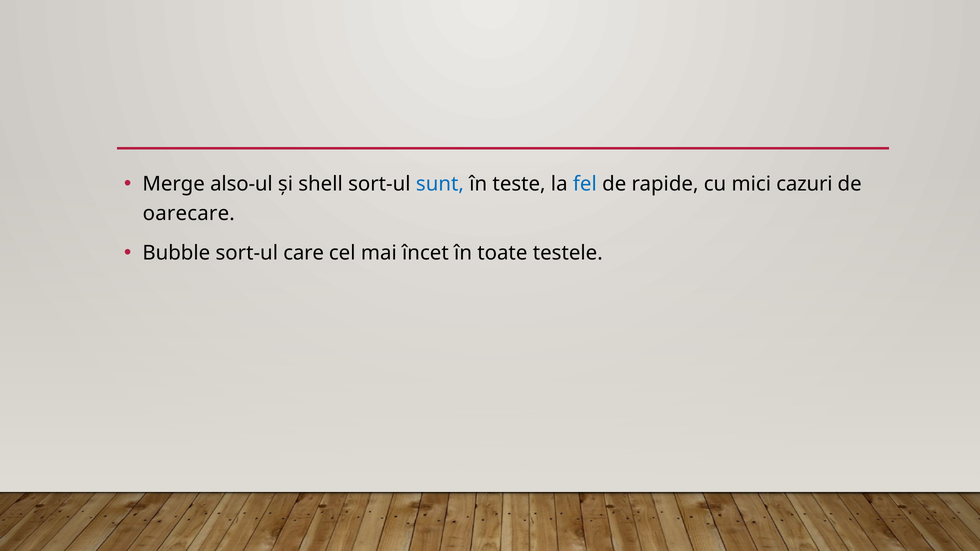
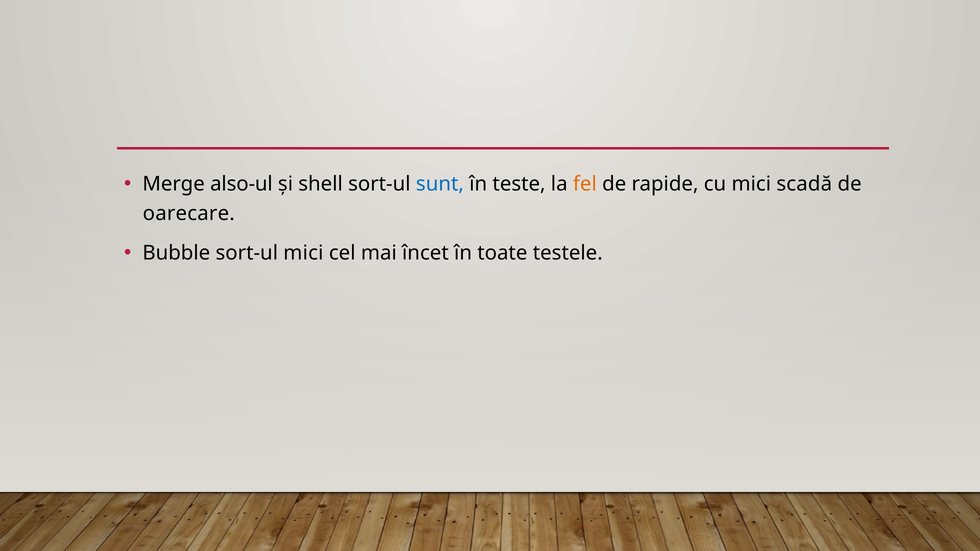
fel colour: blue -> orange (585, 184)
cazuri: cazuri -> scadă (804, 184)
sort-ul care: care -> mici (303, 253)
